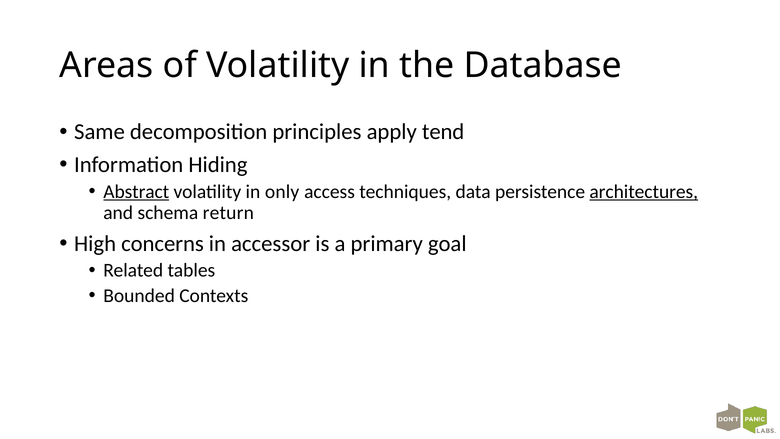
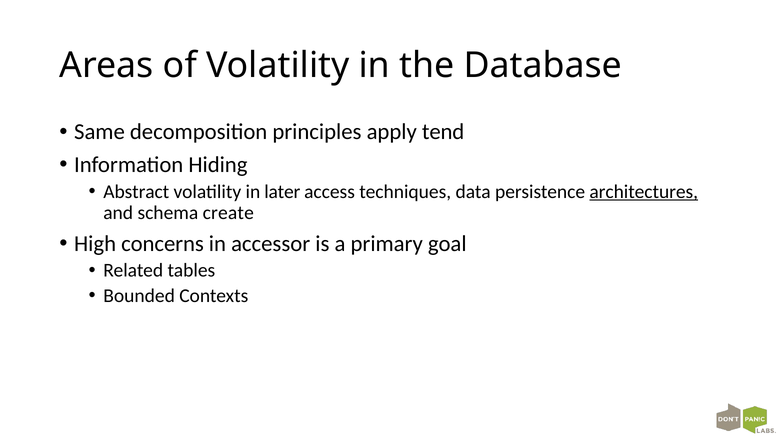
Abstract underline: present -> none (136, 191)
only: only -> later (282, 191)
return: return -> create (228, 213)
